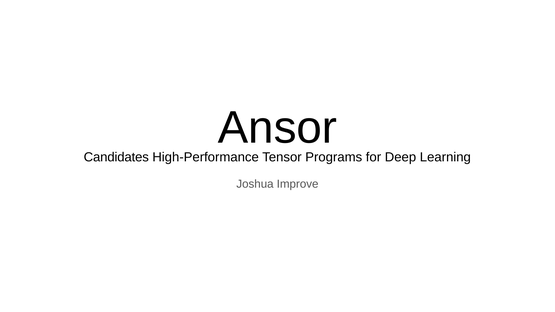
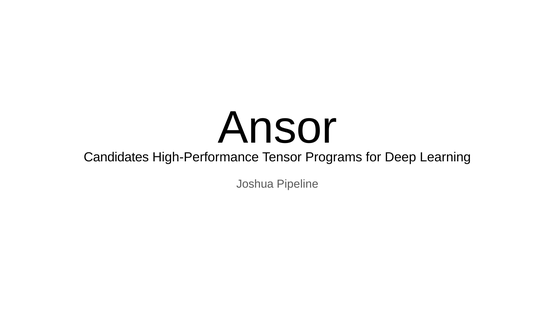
Improve: Improve -> Pipeline (298, 184)
